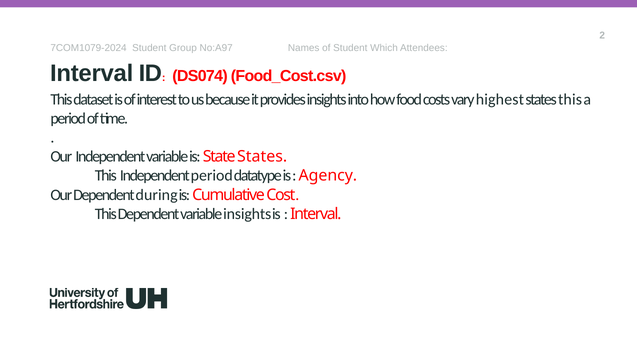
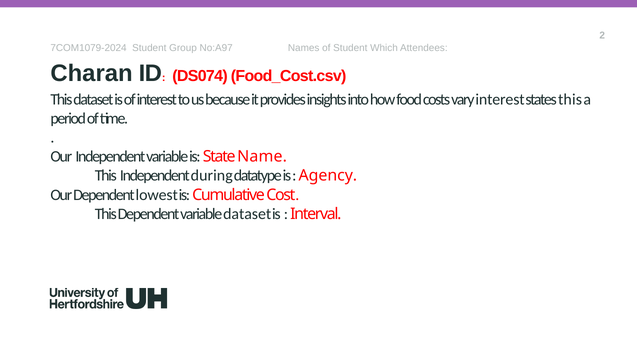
Interval: Interval -> Charan (92, 74)
vary highest: highest -> interest (500, 99)
State States: States -> Name (262, 157)
Independent period: period -> during (212, 176)
during: during -> lowest (157, 195)
variable insights: insights -> dataset (247, 214)
